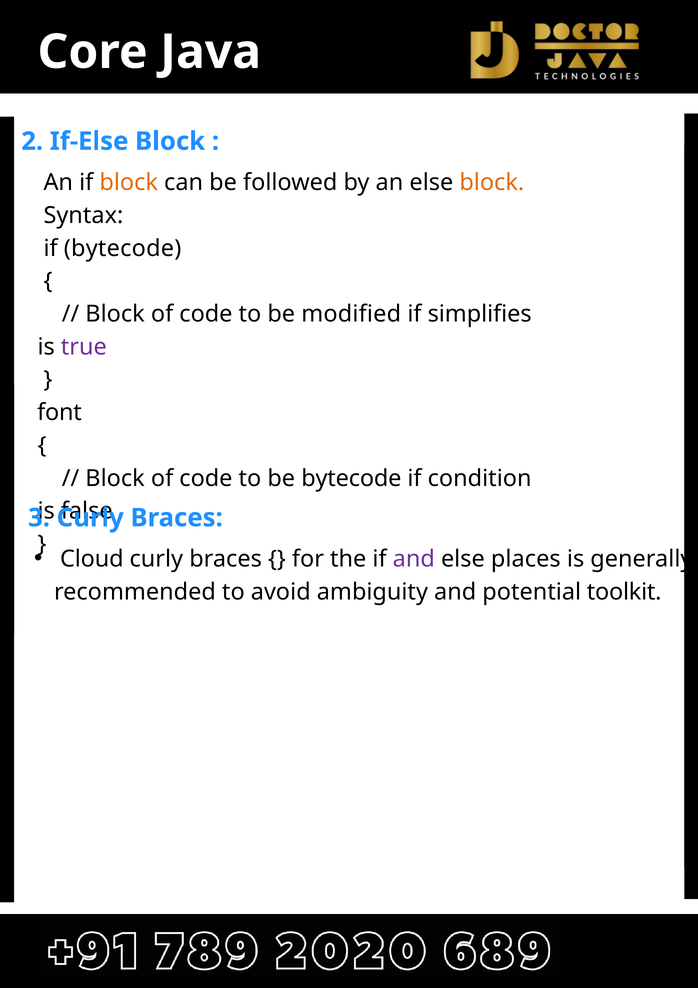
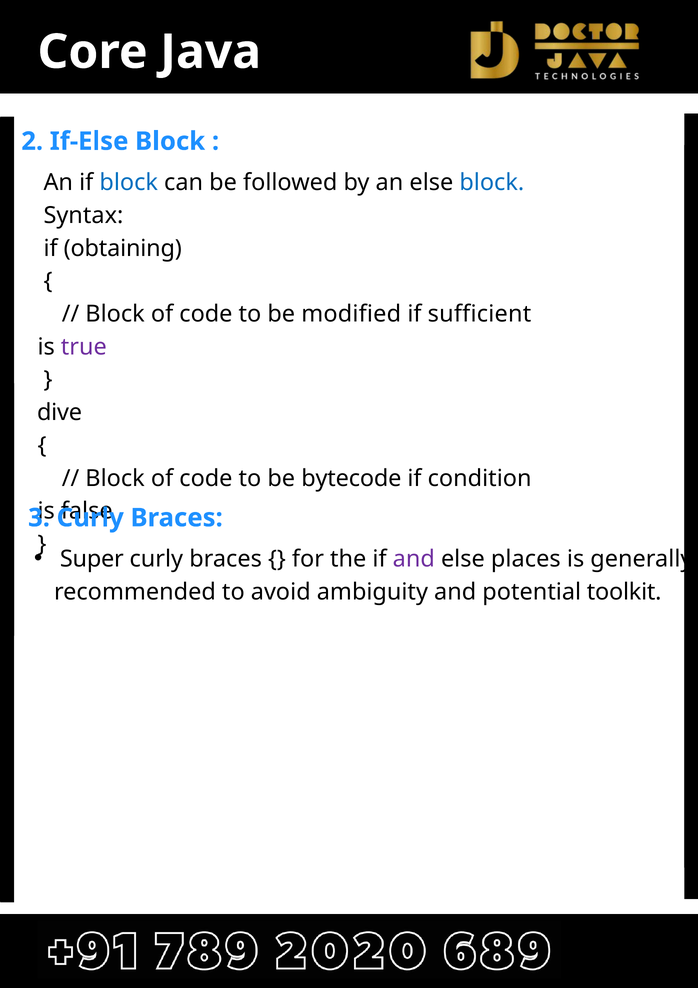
block colour: orange -> blue (129, 182)
block colour: orange -> blue (492, 182)
if bytecode: bytecode -> obtaining (123, 248)
simplifies: simplifies -> sufficient (479, 314)
font: font -> dive (60, 412)
Cloud: Cloud -> Super (92, 559)
